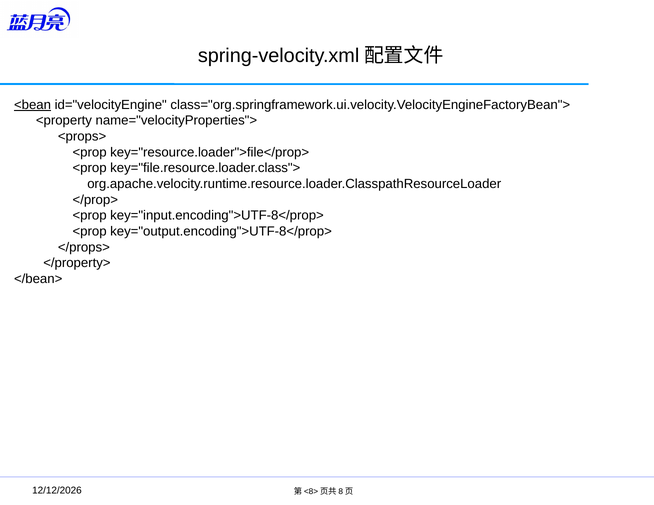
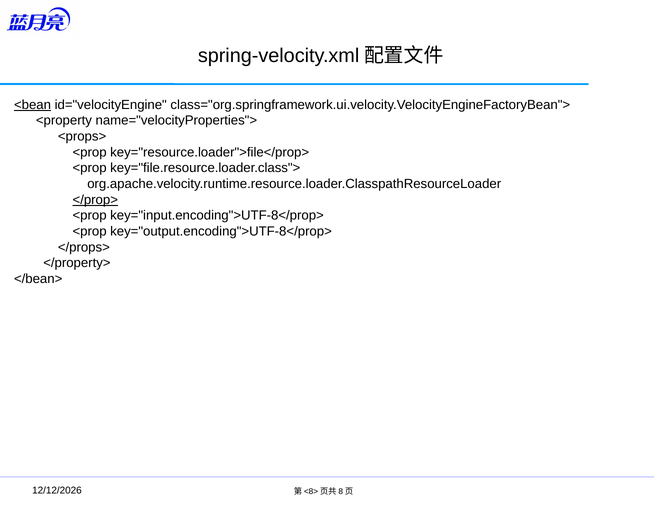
</prop> underline: none -> present (95, 200)
